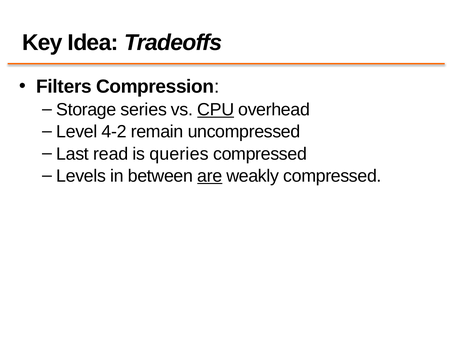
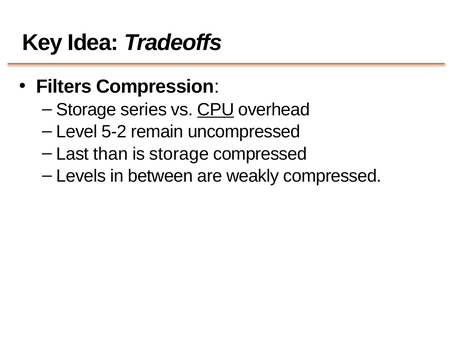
4-2: 4-2 -> 5-2 (114, 132)
read: read -> than (111, 154)
is queries: queries -> storage (179, 154)
are underline: present -> none (210, 176)
